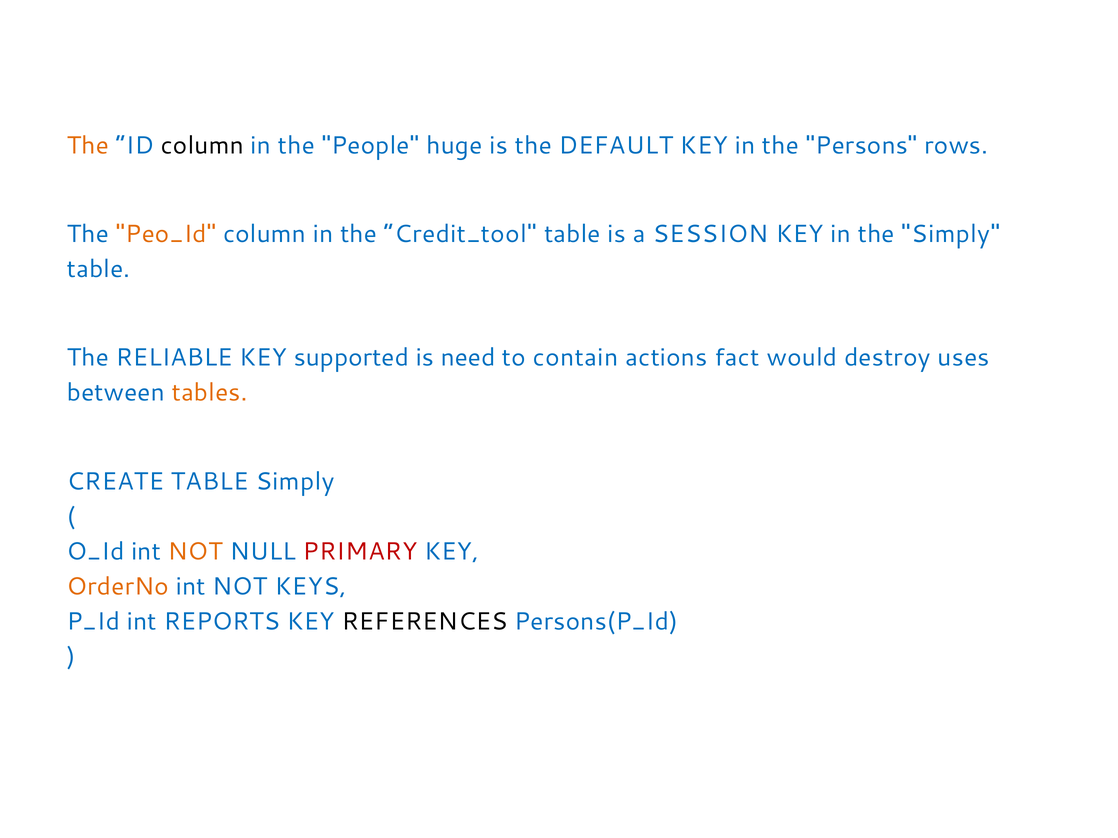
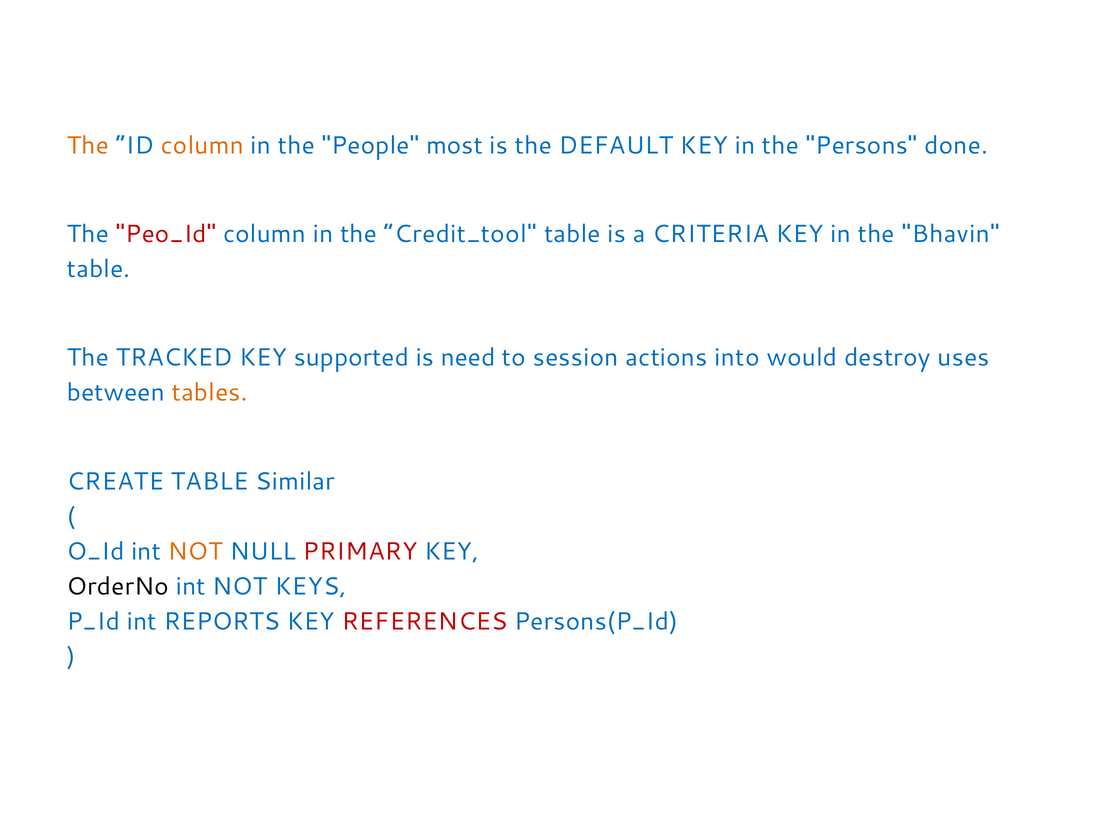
column colour: black -> orange (202, 145)
huge: huge -> most (454, 145)
rows: rows -> done (956, 145)
Peo_Id colour: orange -> red (166, 234)
SESSION: SESSION -> CRITERIA (711, 234)
the Simply: Simply -> Bhavin (951, 234)
RELIABLE: RELIABLE -> TRACKED (174, 358)
contain: contain -> session (576, 358)
fact: fact -> into (737, 358)
TABLE Simply: Simply -> Similar (295, 482)
OrderNo colour: orange -> black (118, 587)
REFERENCES colour: black -> red (425, 622)
